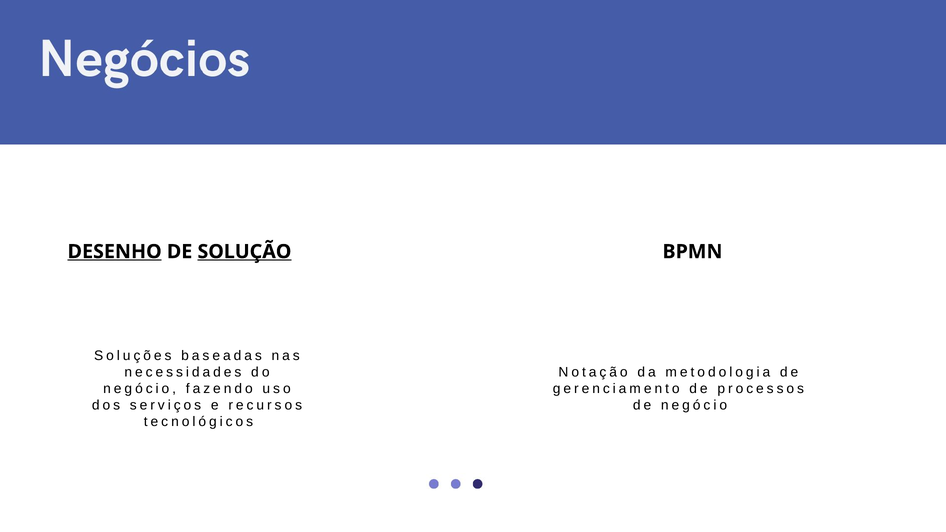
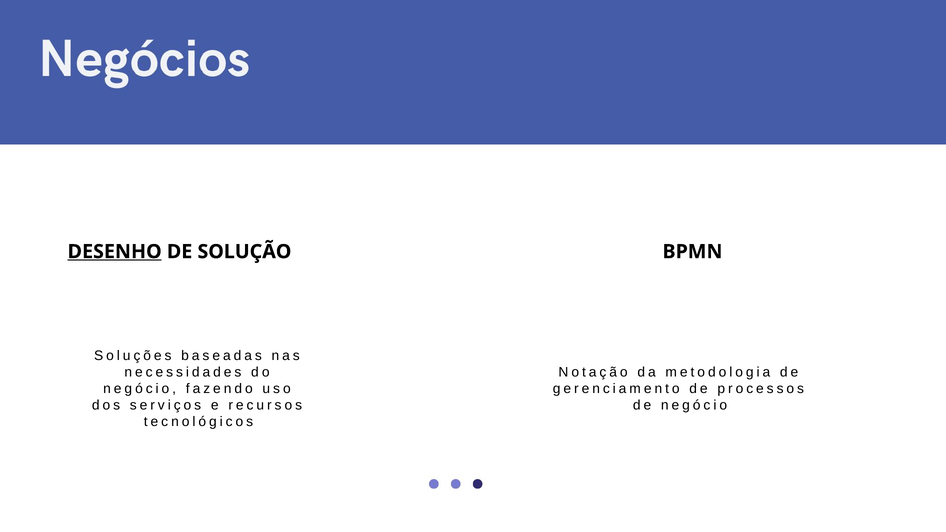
SOLUÇÃO underline: present -> none (244, 252)
